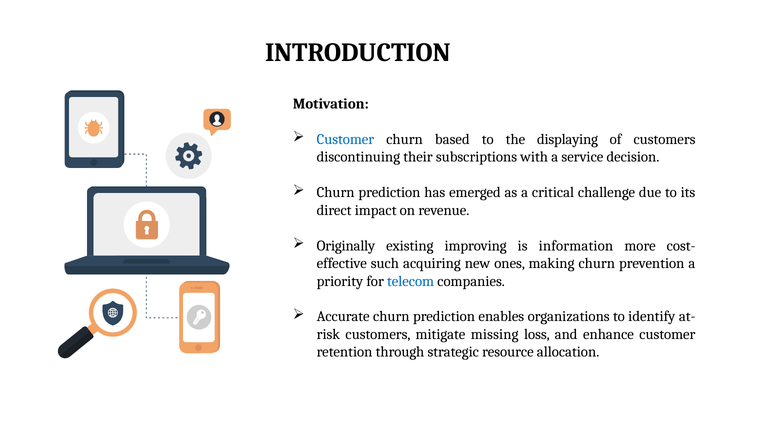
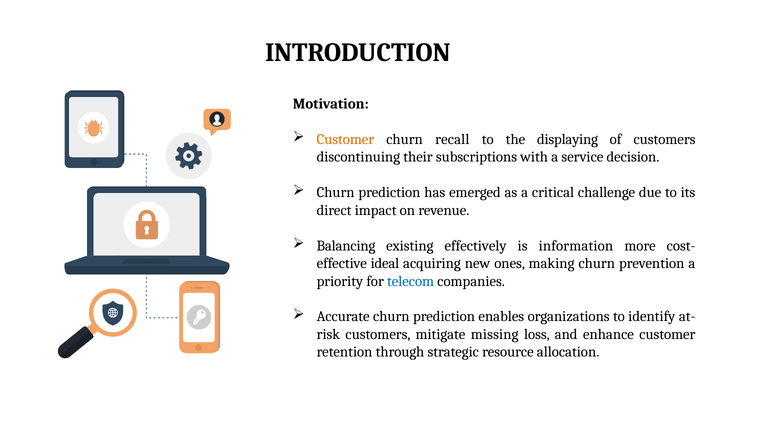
Customer colour: blue -> orange (345, 139)
based: based -> recall (452, 139)
Originally: Originally -> Balancing (346, 245)
improving: improving -> effectively (476, 245)
such: such -> ideal (385, 263)
